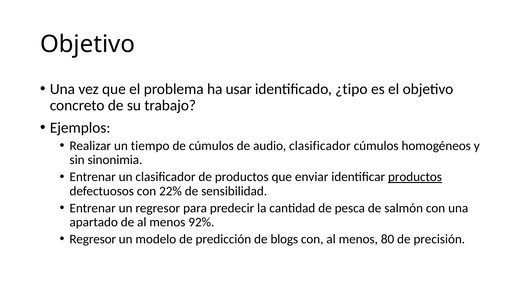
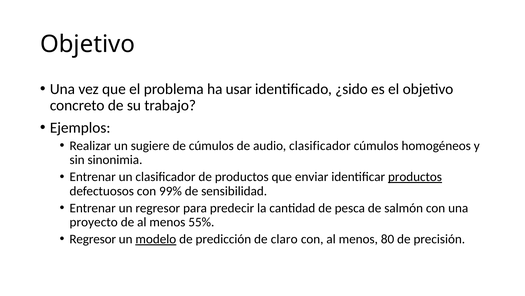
¿tipo: ¿tipo -> ¿sido (351, 89)
tiempo: tiempo -> sugiere (150, 145)
22%: 22% -> 99% (170, 191)
apartado: apartado -> proyecto (94, 222)
92%: 92% -> 55% (201, 222)
modelo underline: none -> present (156, 239)
blogs: blogs -> claro (284, 239)
